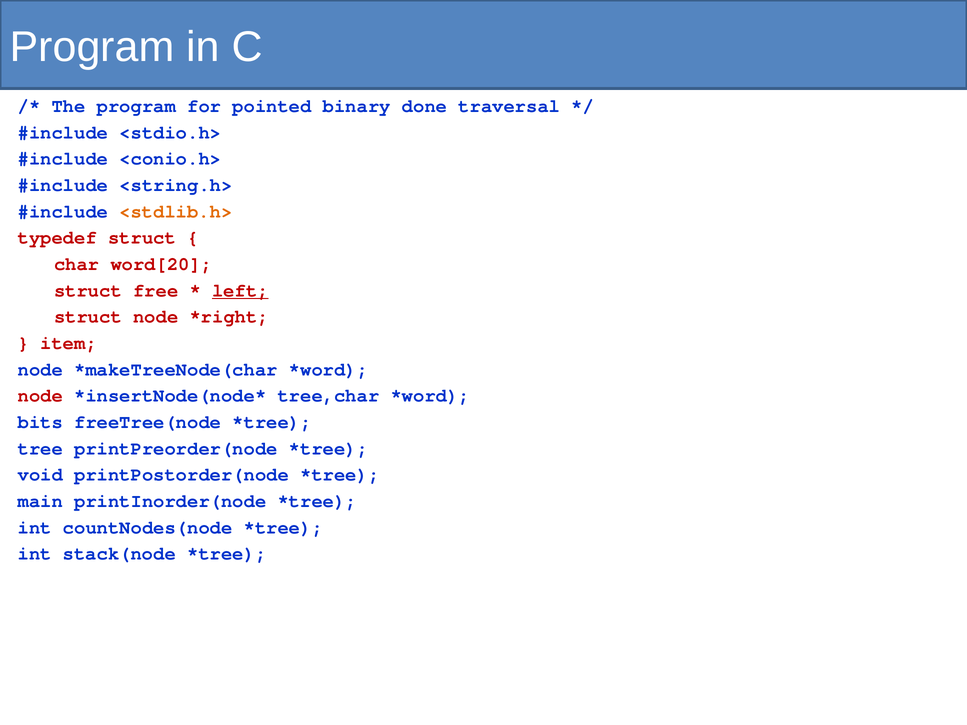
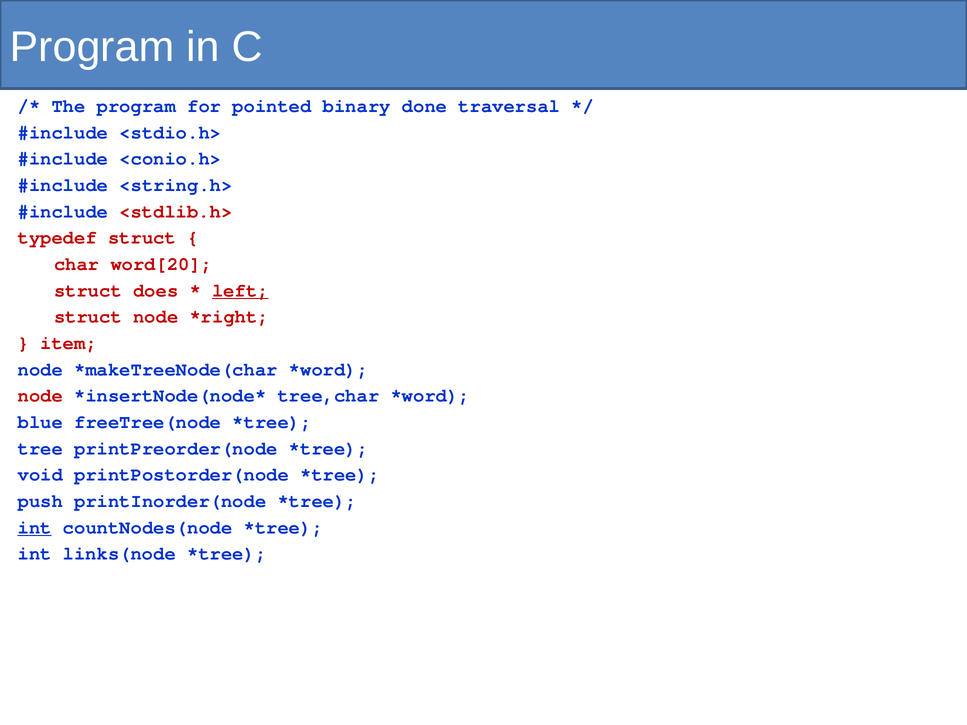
<stdlib.h> colour: orange -> red (176, 211)
free: free -> does (156, 290)
bits: bits -> blue (40, 422)
main: main -> push (40, 501)
int underline: none -> present (35, 528)
stack(node: stack(node -> links(node (119, 554)
